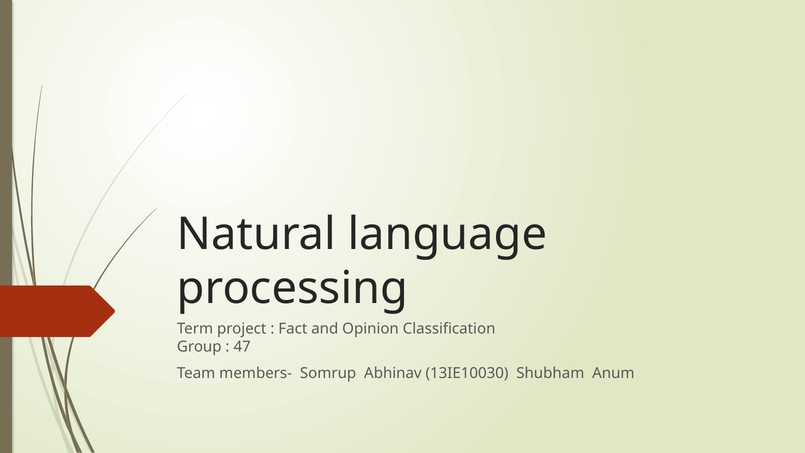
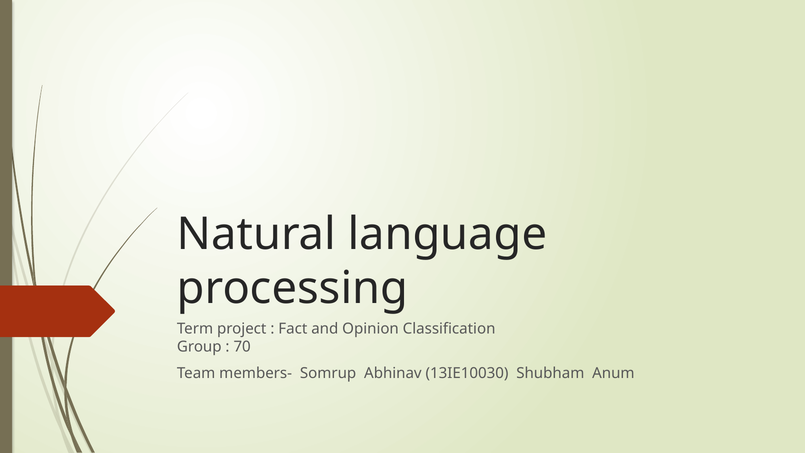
47: 47 -> 70 (242, 347)
